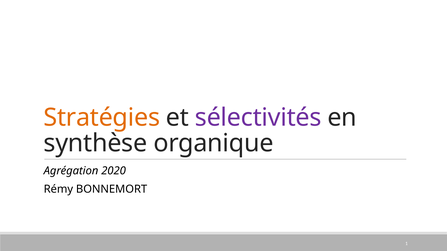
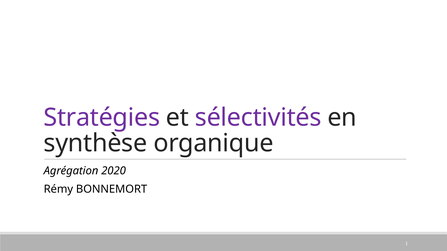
Stratégies colour: orange -> purple (102, 118)
